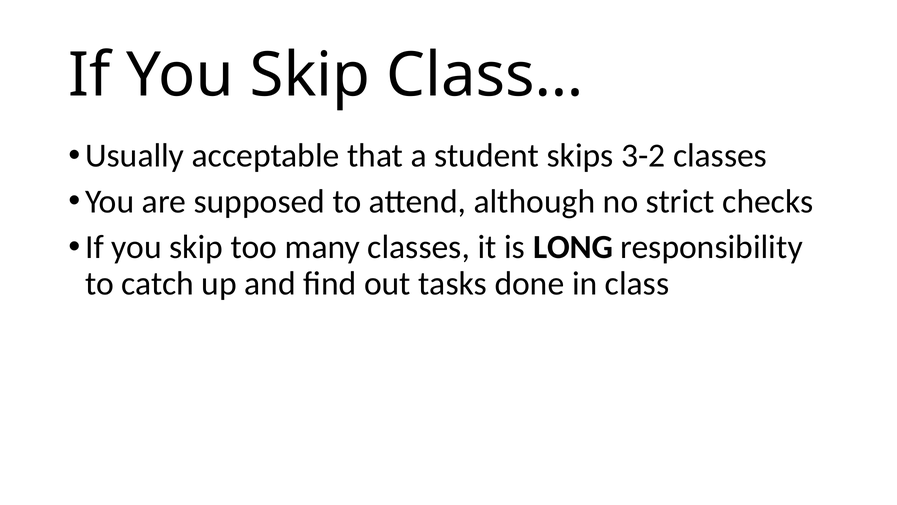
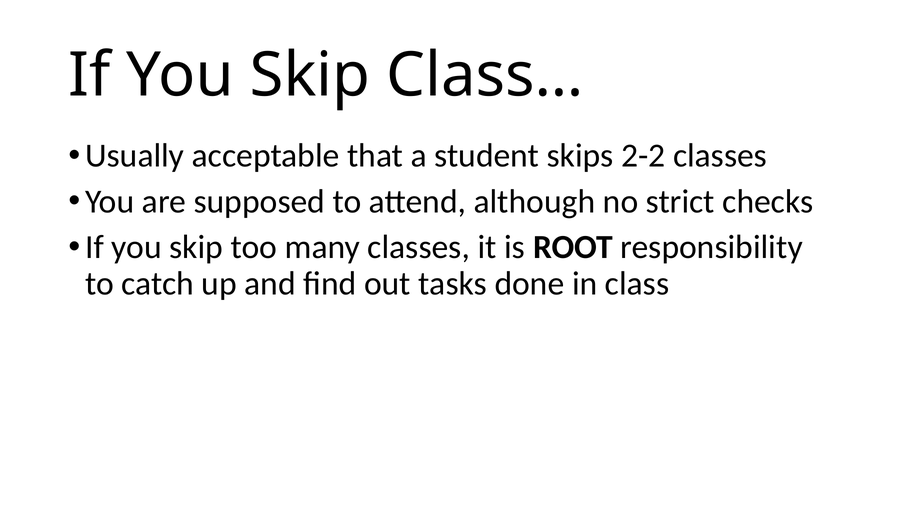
3-2: 3-2 -> 2-2 (643, 156)
LONG: LONG -> ROOT (573, 247)
